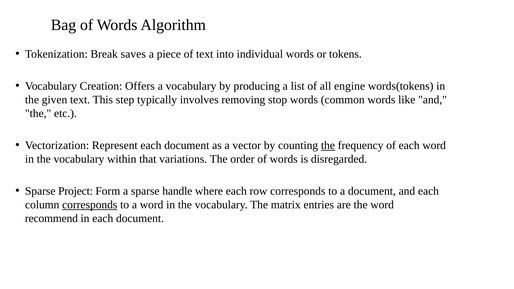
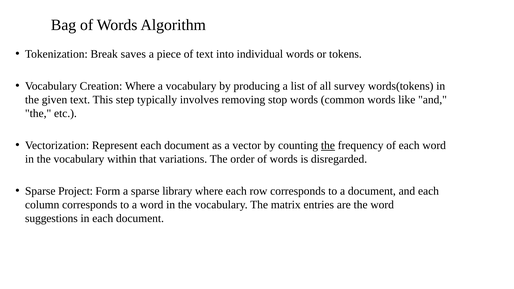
Creation Offers: Offers -> Where (140, 86)
engine: engine -> survey (350, 86)
handle: handle -> library (177, 191)
corresponds underline: present -> none (90, 205)
recommend: recommend -> suggestions (51, 219)
